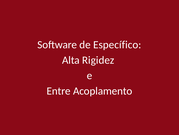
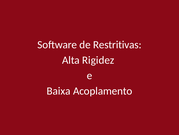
Específico: Específico -> Restritivas (117, 45)
Entre: Entre -> Baixa (59, 90)
